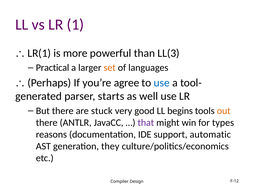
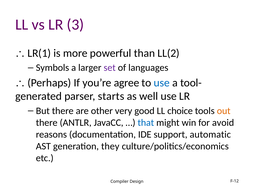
1: 1 -> 3 (75, 25)
LL(3: LL(3 -> LL(2 (169, 53)
Practical: Practical -> Symbols (52, 68)
set colour: orange -> purple (110, 68)
stuck: stuck -> other (102, 111)
begins: begins -> choice (180, 111)
that colour: purple -> blue (146, 123)
types: types -> avoid (223, 123)
